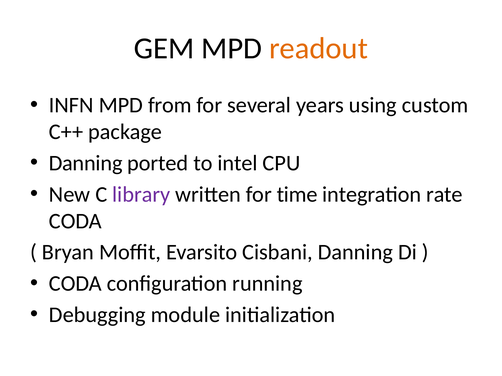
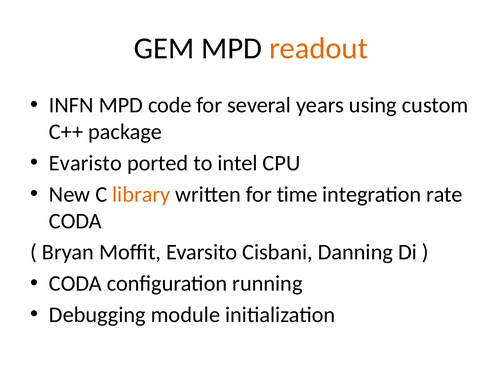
from: from -> code (170, 105)
Danning: Danning -> Evaristo (85, 163)
library colour: purple -> orange (141, 195)
